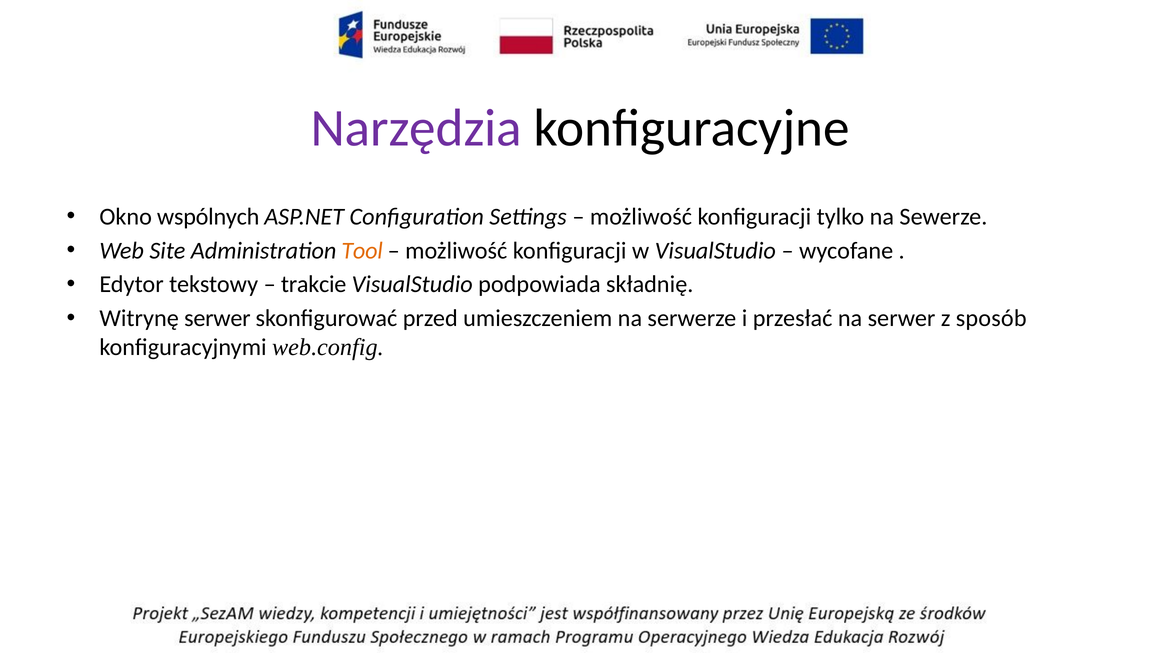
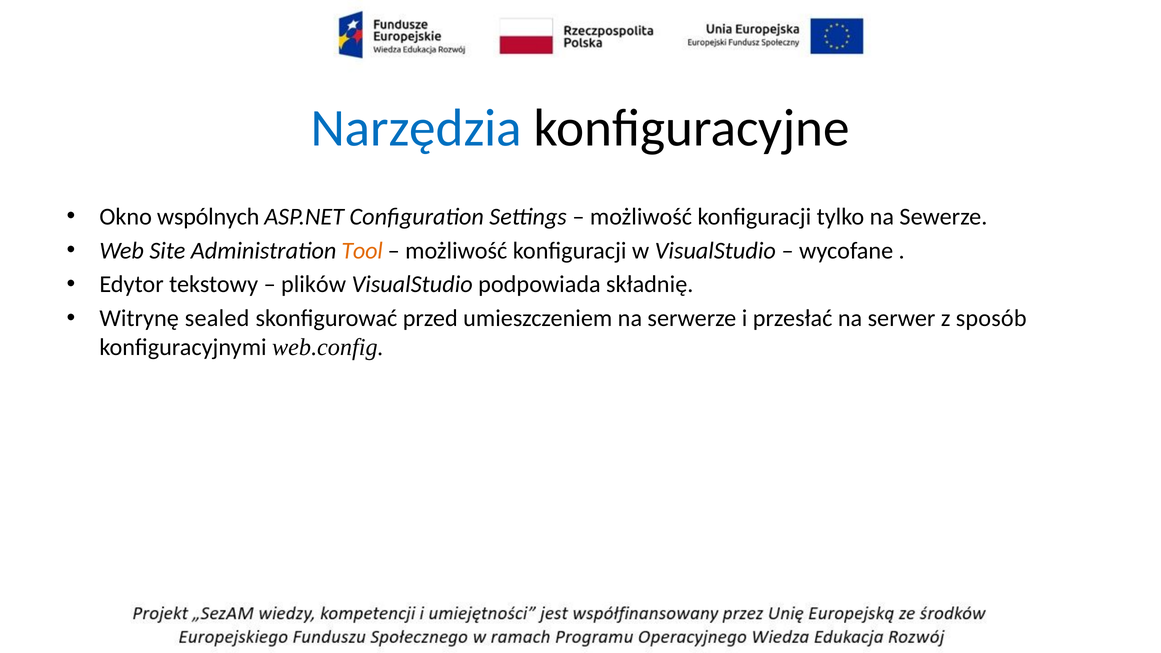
Narzędzia colour: purple -> blue (416, 128)
trakcie: trakcie -> plików (314, 285)
Witrynę serwer: serwer -> sealed (217, 318)
